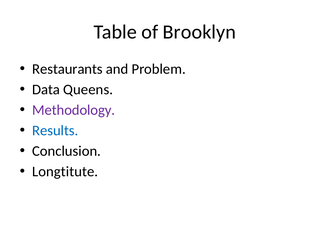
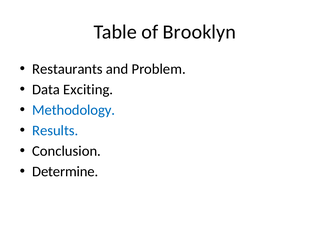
Queens: Queens -> Exciting (88, 90)
Methodology colour: purple -> blue (74, 110)
Longtitute: Longtitute -> Determine (65, 172)
